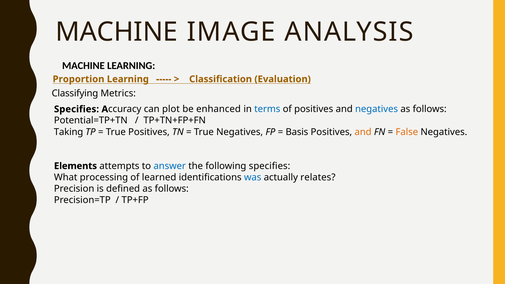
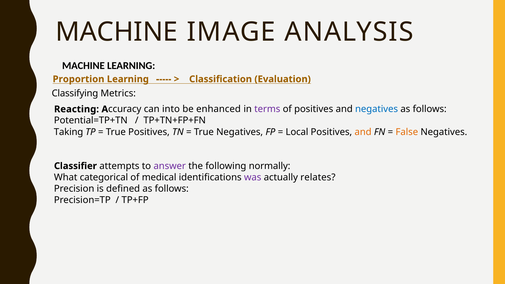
Specifies: Specifies -> Reacting (77, 109)
plot: plot -> into (171, 109)
terms colour: blue -> purple (267, 109)
Basis: Basis -> Local (297, 132)
Elements: Elements -> Classifier (75, 166)
answer colour: blue -> purple (170, 166)
following specifies: specifies -> normally (270, 166)
processing: processing -> categorical (104, 177)
learned: learned -> medical (159, 177)
was colour: blue -> purple (253, 177)
